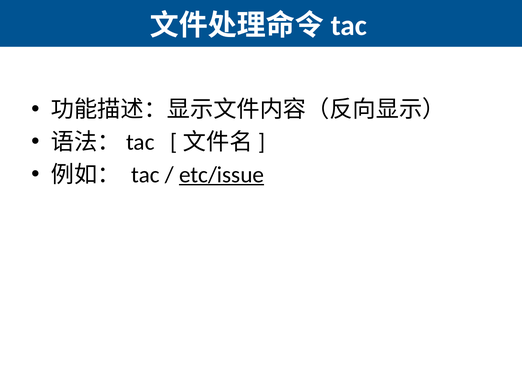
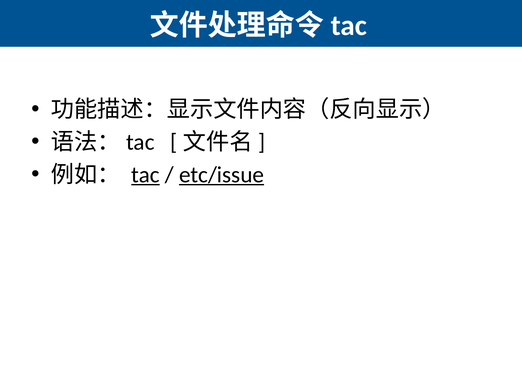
tac underline: none -> present (146, 174)
